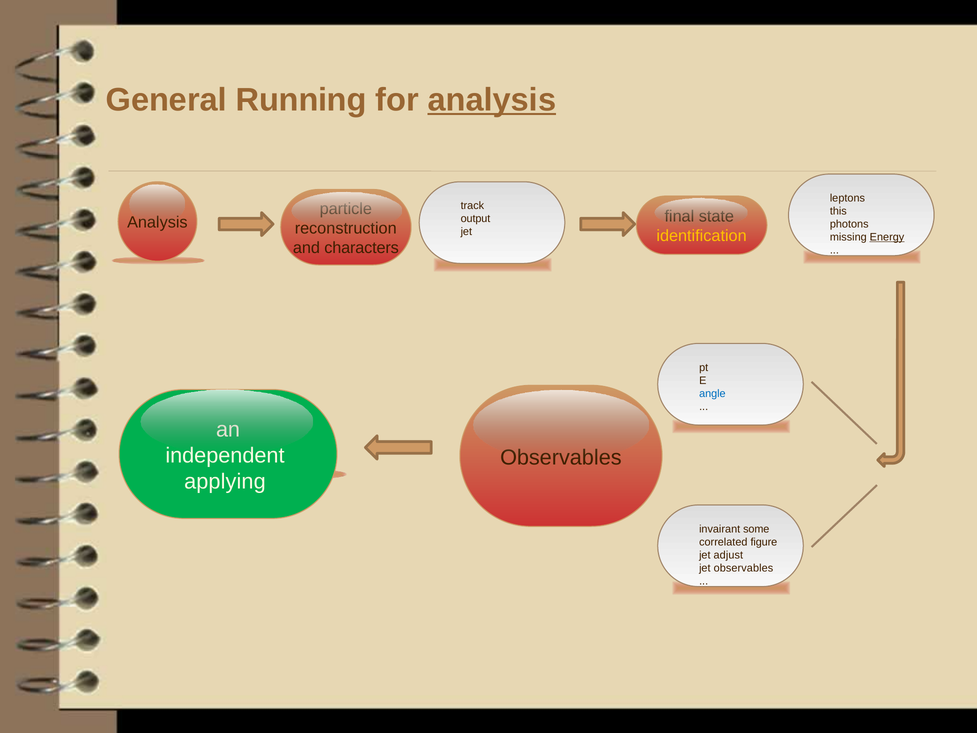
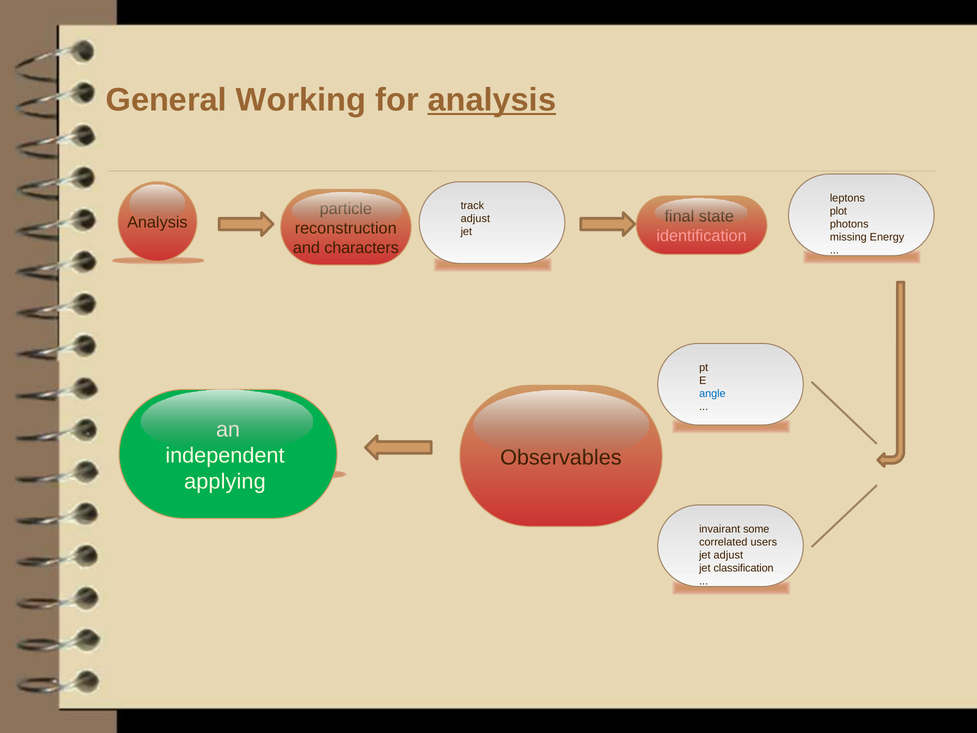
Running: Running -> Working (301, 100)
this: this -> plot (838, 211)
output: output -> adjust (475, 219)
identification colour: yellow -> pink (702, 236)
Energy underline: present -> none (887, 237)
figure: figure -> users (764, 542)
jet observables: observables -> classification (744, 568)
